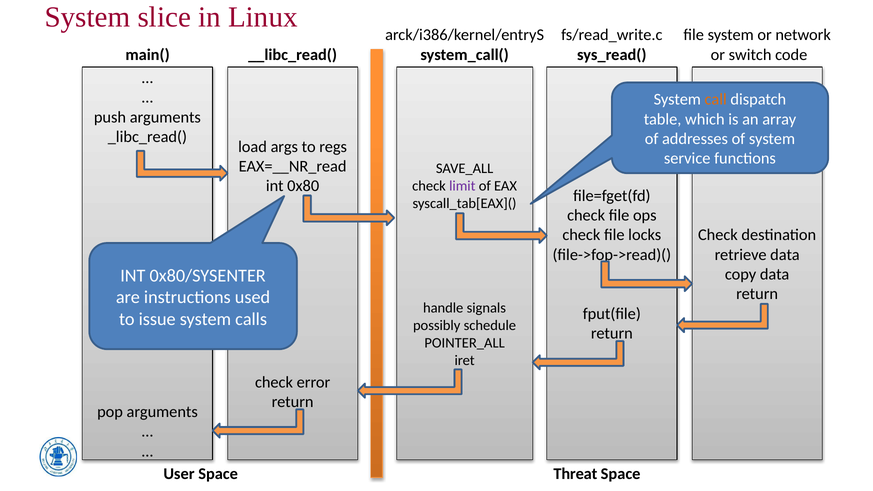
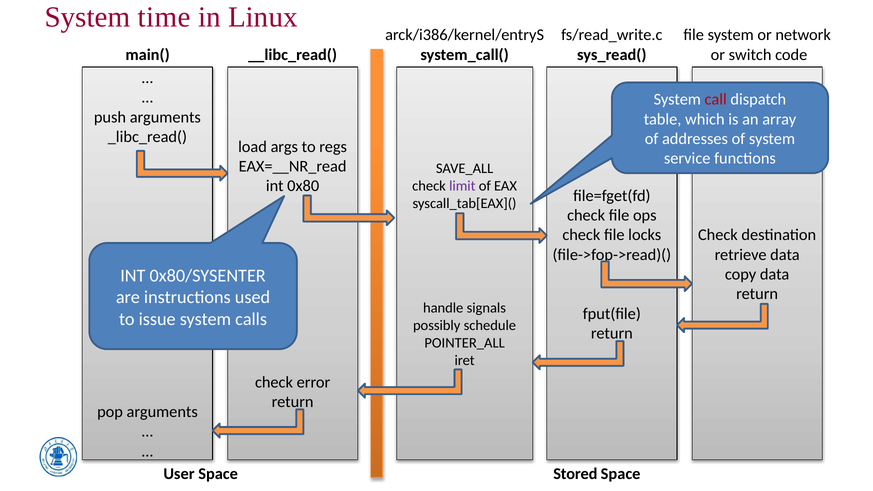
slice: slice -> time (164, 17)
call colour: orange -> red (716, 100)
Threat: Threat -> Stored (575, 474)
